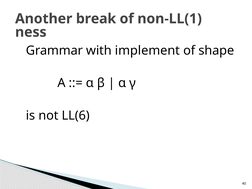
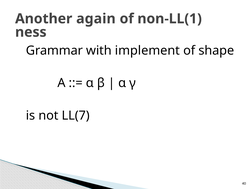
break: break -> again (96, 19)
LL(6: LL(6 -> LL(7 (76, 116)
